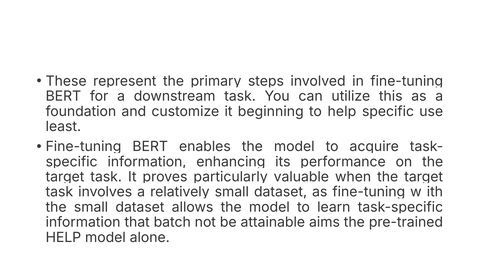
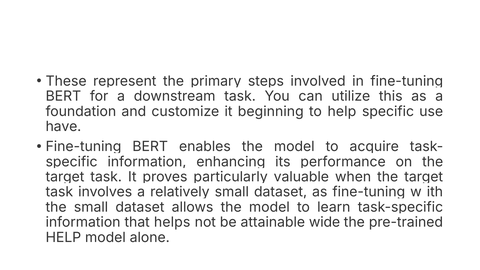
least: least -> have (63, 127)
batch: batch -> helps (172, 222)
aims: aims -> wide (325, 222)
